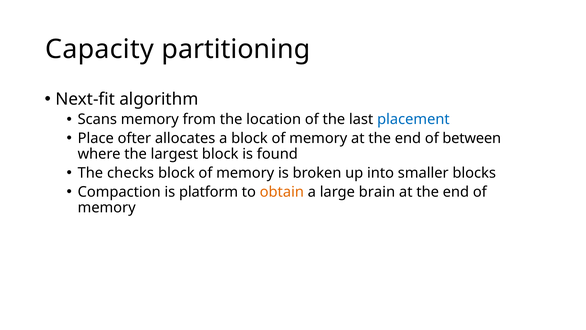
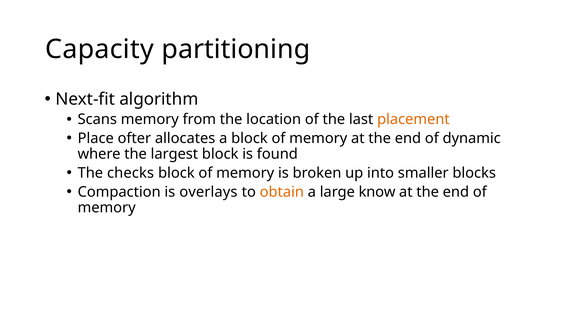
placement colour: blue -> orange (413, 119)
between: between -> dynamic (472, 138)
platform: platform -> overlays (208, 192)
brain: brain -> know (377, 192)
